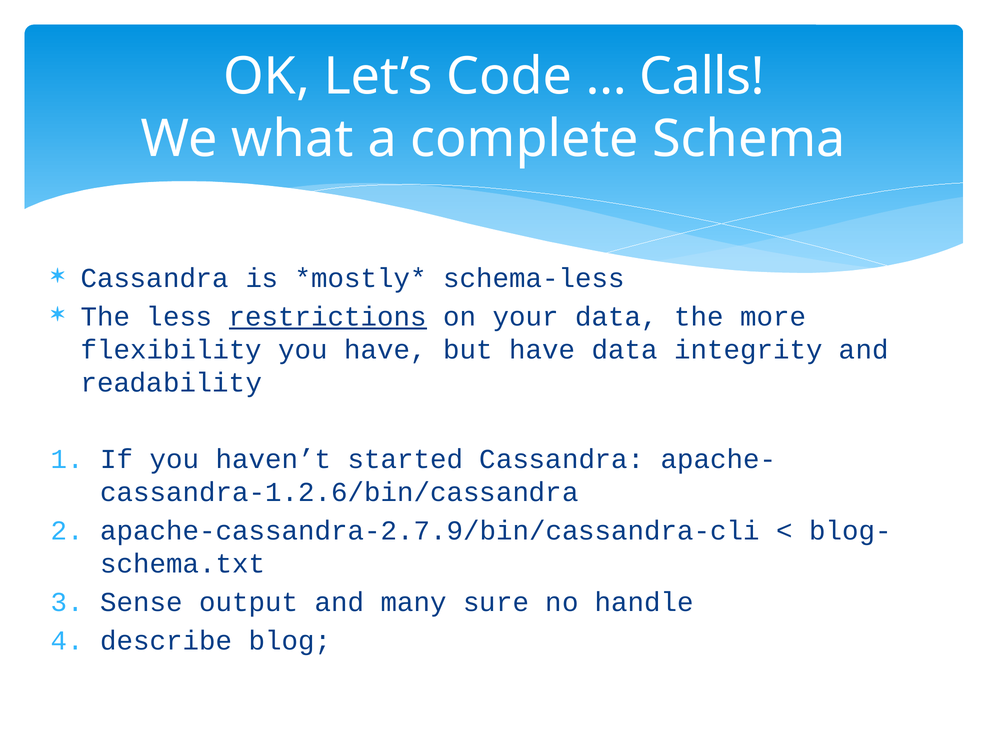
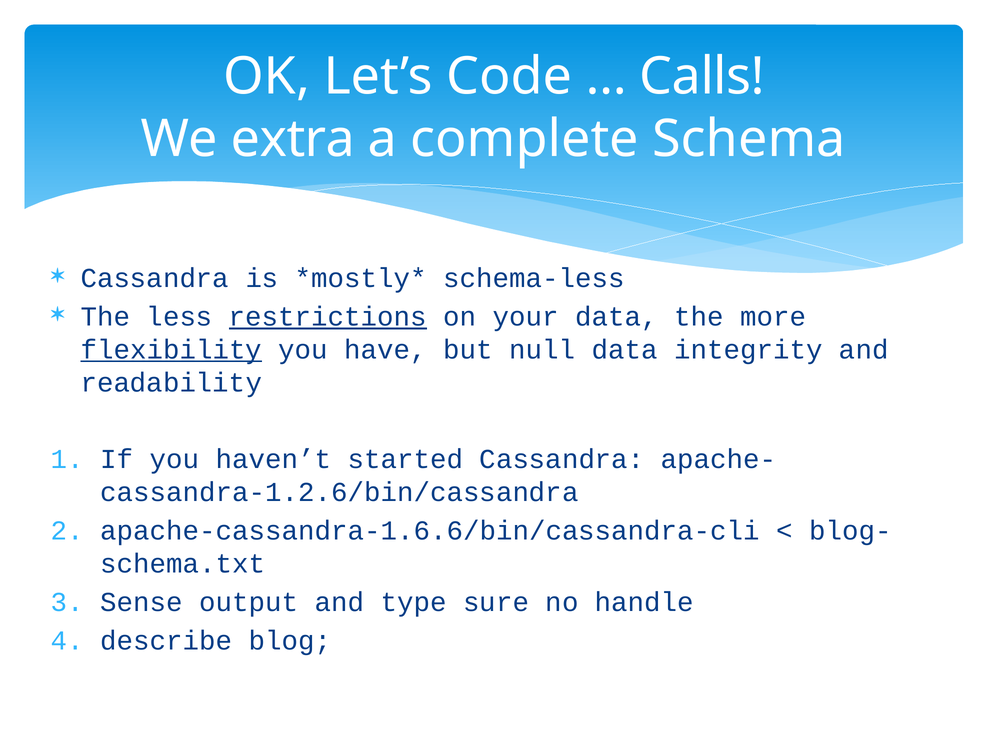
what: what -> extra (293, 139)
flexibility underline: none -> present (171, 350)
but have: have -> null (542, 350)
apache-cassandra-2.7.9/bin/cassandra-cli: apache-cassandra-2.7.9/bin/cassandra-cli -> apache-cassandra-1.6.6/bin/cassandra-cli (430, 531)
many: many -> type (414, 602)
